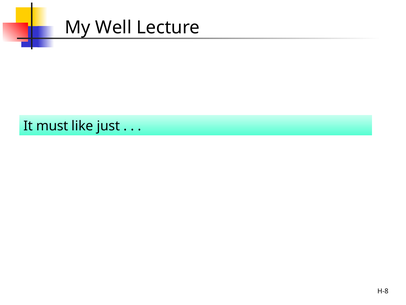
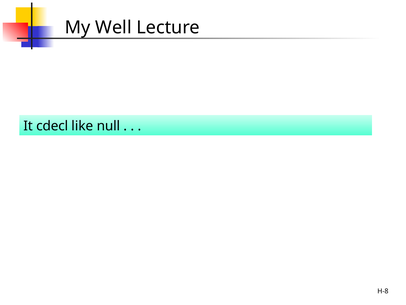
must: must -> cdecl (52, 126)
just: just -> null (108, 126)
